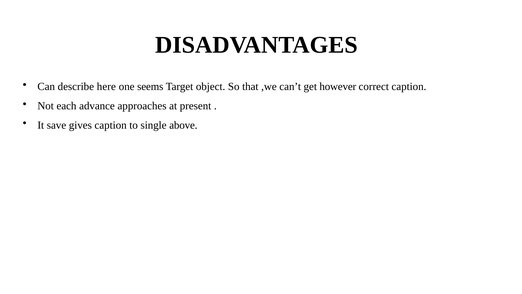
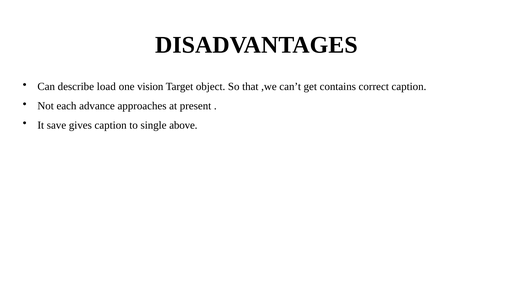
here: here -> load (106, 87)
seems: seems -> vision (150, 87)
however: however -> contains (338, 87)
